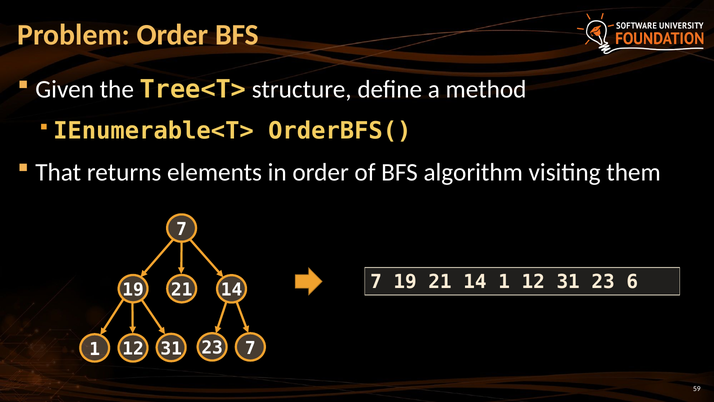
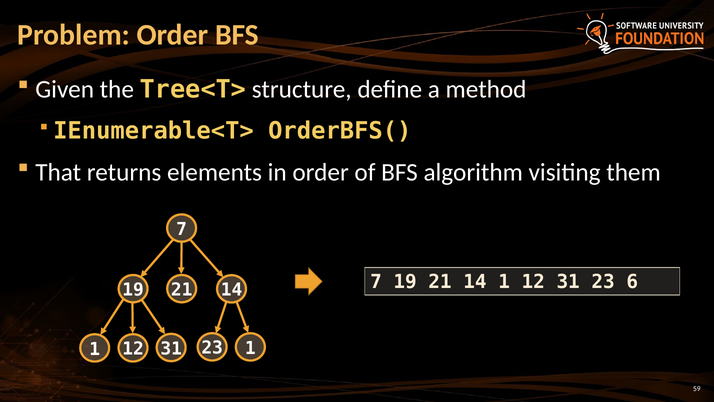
23 7: 7 -> 1 (250, 348)
